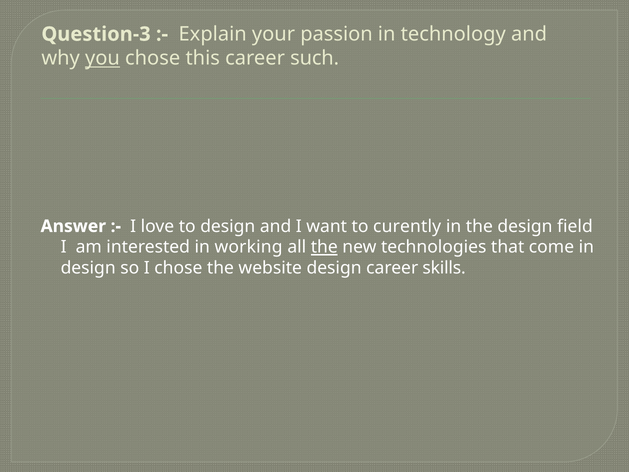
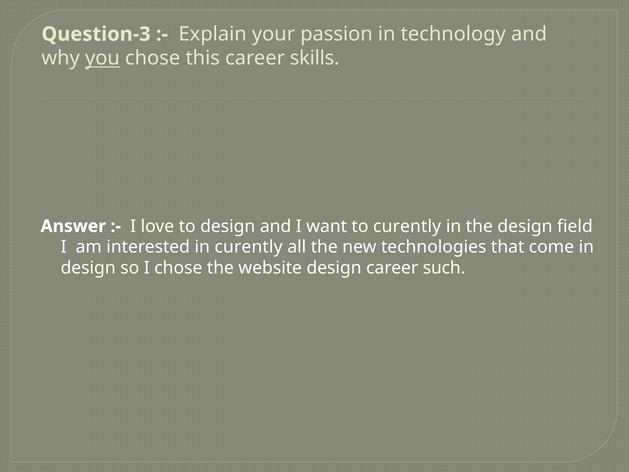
such: such -> skills (315, 58)
in working: working -> curently (249, 247)
the underline: present -> none (324, 247)
skills: skills -> such (444, 268)
